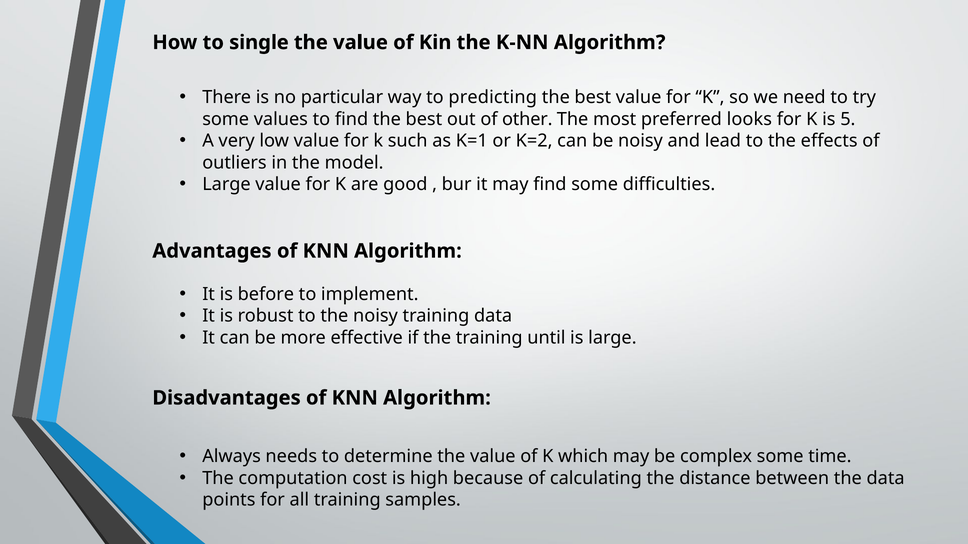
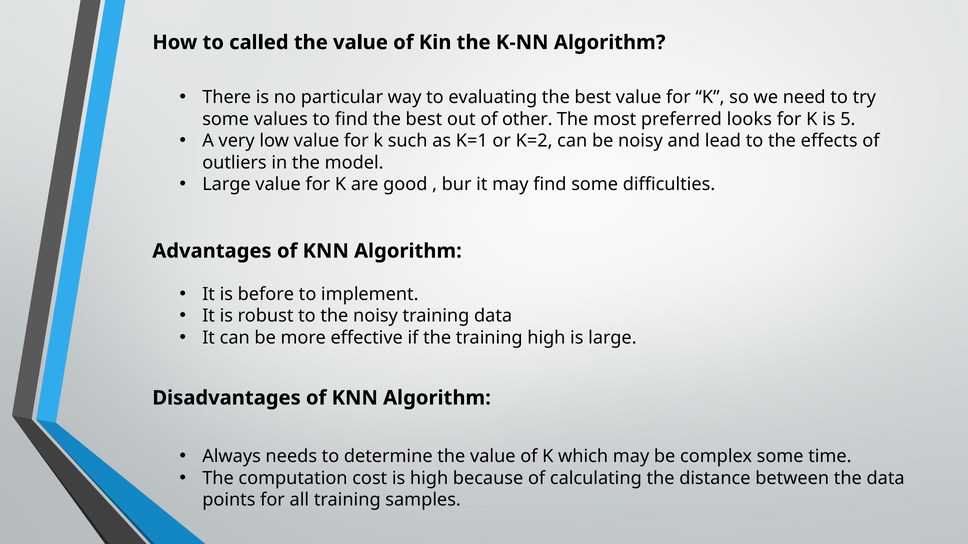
single: single -> called (259, 43)
predicting: predicting -> evaluating (493, 97)
training until: until -> high (546, 338)
